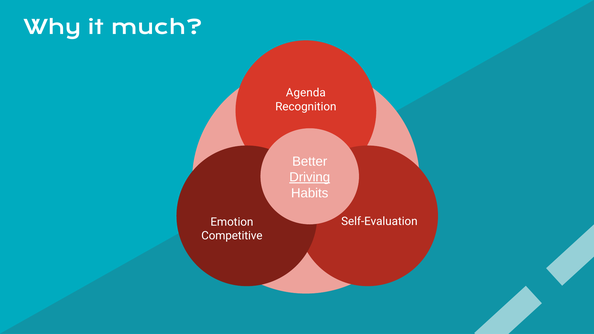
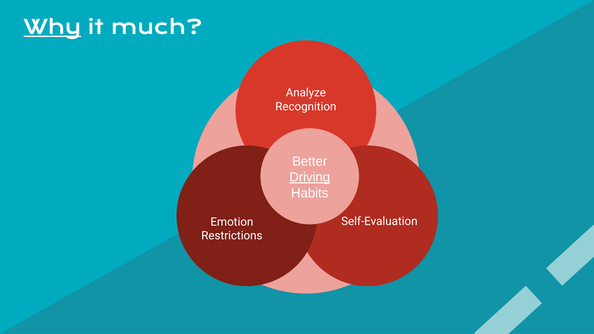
Why underline: none -> present (52, 28)
Agenda: Agenda -> Analyze (306, 93)
Competitive: Competitive -> Restrictions (232, 236)
